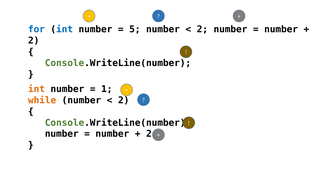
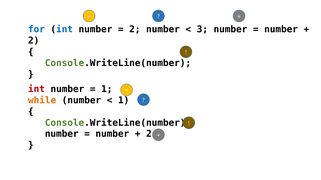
5: 5 -> 2 (135, 29)
2: 2 -> 3 (202, 29)
int colour: orange -> red (36, 89)
2: 2 -> 1 (124, 101)
